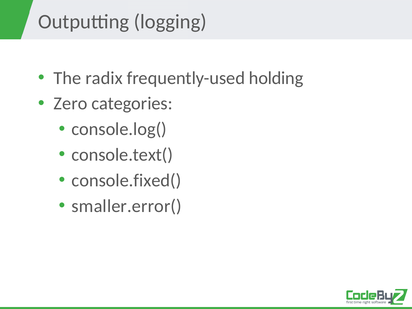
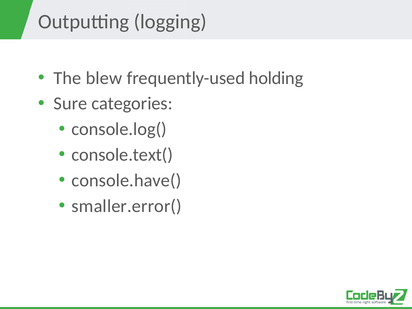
radix: radix -> blew (104, 78)
Zero: Zero -> Sure (70, 104)
console.fixed(: console.fixed( -> console.have( (126, 181)
